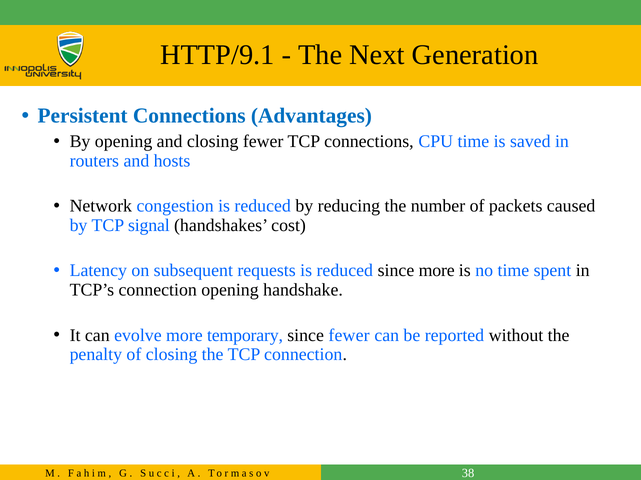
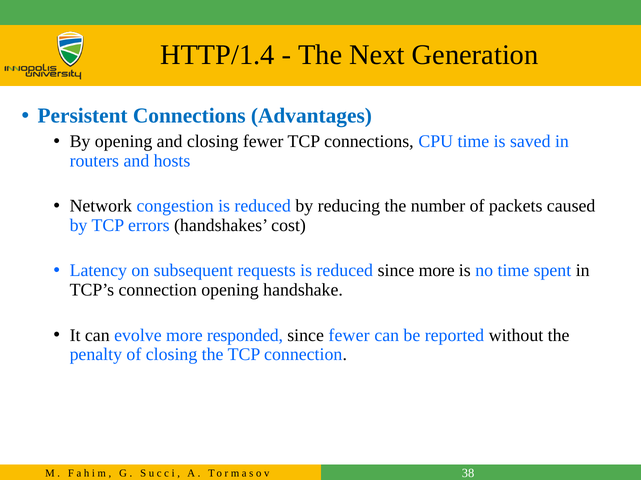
HTTP/9.1: HTTP/9.1 -> HTTP/1.4 (217, 55)
signal: signal -> errors (149, 226)
temporary: temporary -> responded (245, 336)
